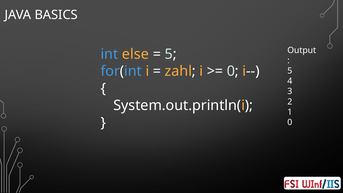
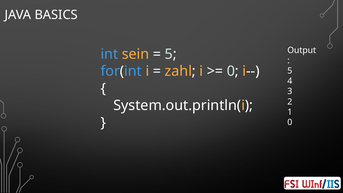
else: else -> sein (136, 54)
